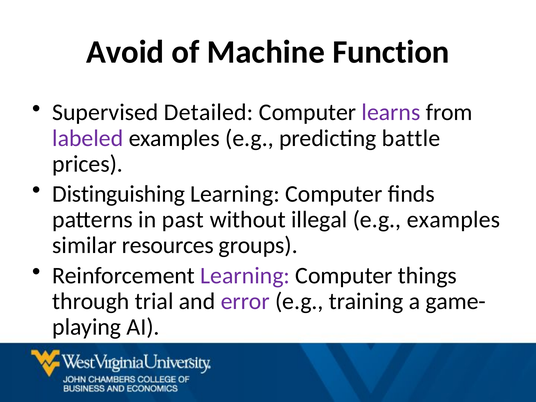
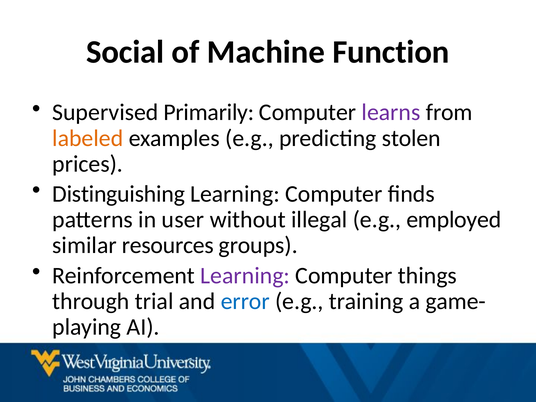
Avoid: Avoid -> Social (125, 52)
Detailed: Detailed -> Primarily (209, 112)
labeled colour: purple -> orange (88, 138)
battle: battle -> stolen (411, 138)
past: past -> user (183, 220)
e.g examples: examples -> employed (454, 220)
error colour: purple -> blue (245, 301)
